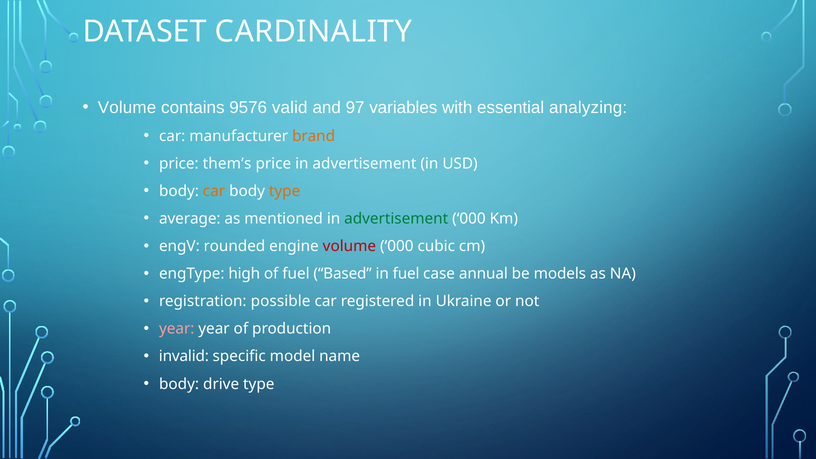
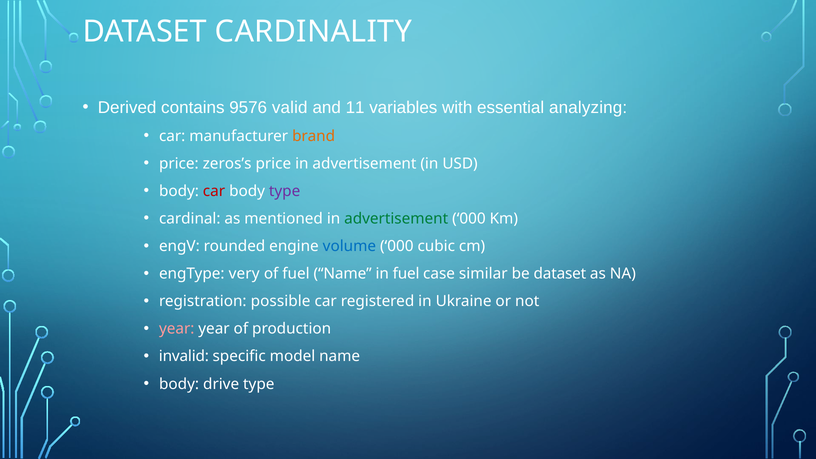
Volume: Volume -> Derived (127, 108)
97: 97 -> 11 (355, 108)
them’s: them’s -> zeros’s (227, 164)
car colour: orange -> red (214, 191)
type colour: orange -> purple (285, 191)
average: average -> cardinal (190, 219)
volume colour: red -> blue (349, 246)
high: high -> very (244, 274)
fuel Based: Based -> Name (343, 274)
annual: annual -> similar (483, 274)
be models: models -> dataset (560, 274)
